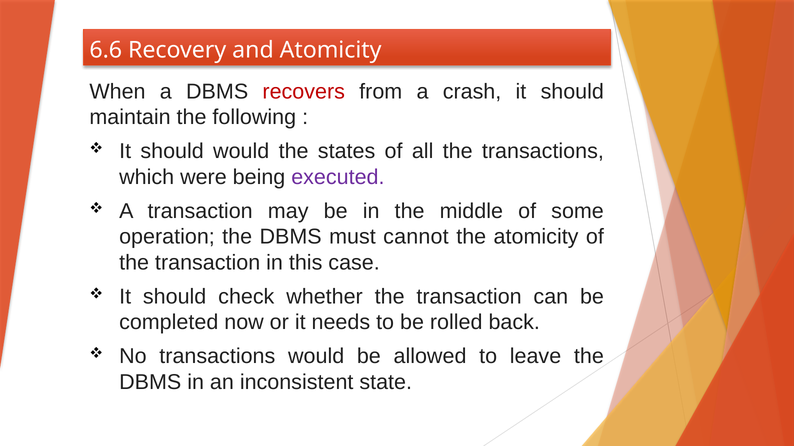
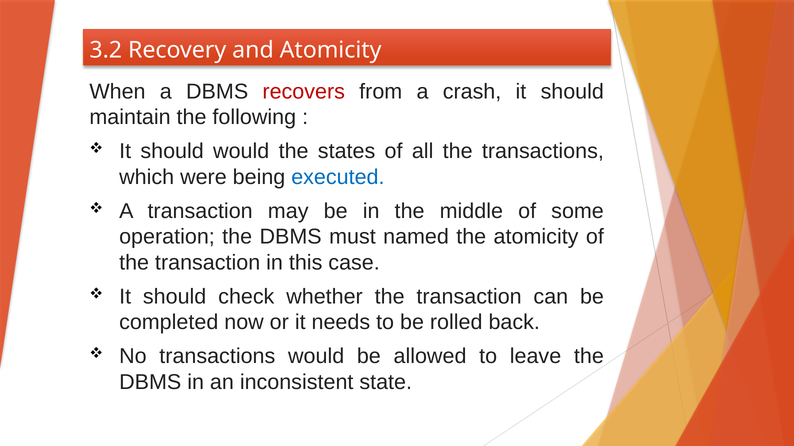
6.6: 6.6 -> 3.2 (106, 50)
executed colour: purple -> blue (338, 177)
cannot: cannot -> named (416, 237)
